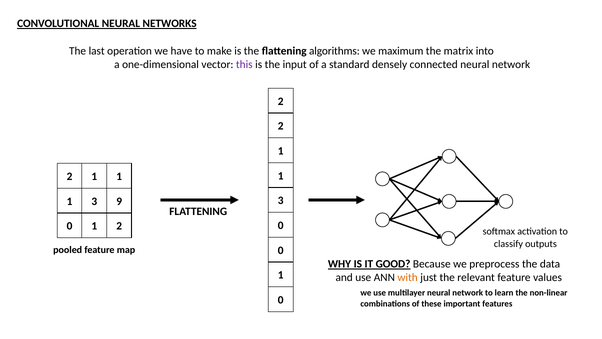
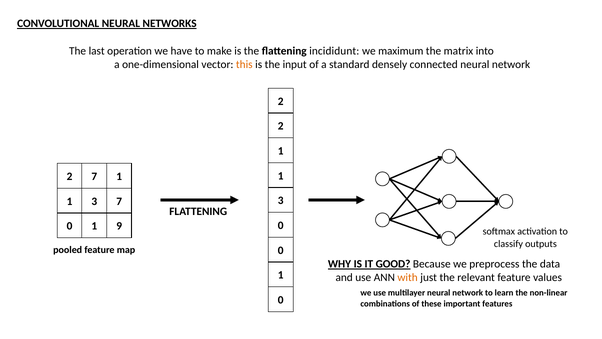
algorithms: algorithms -> incididunt (334, 51)
this colour: purple -> orange (244, 64)
1: 1 -> 7 (94, 176)
1 9: 9 -> 7 (119, 201)
1 2: 2 -> 9 (119, 226)
